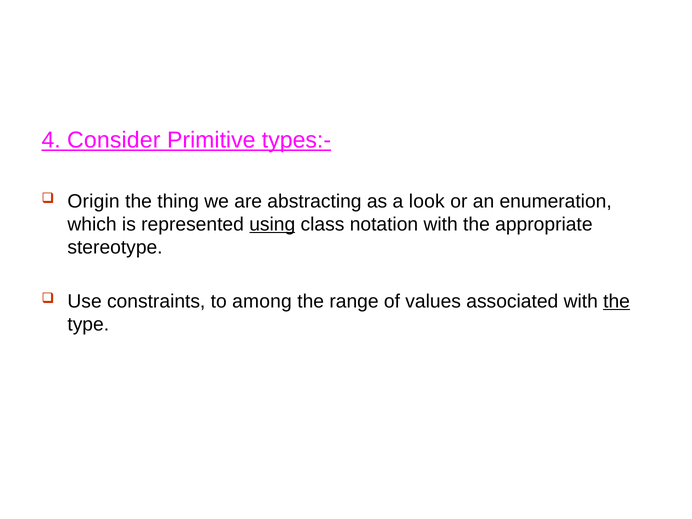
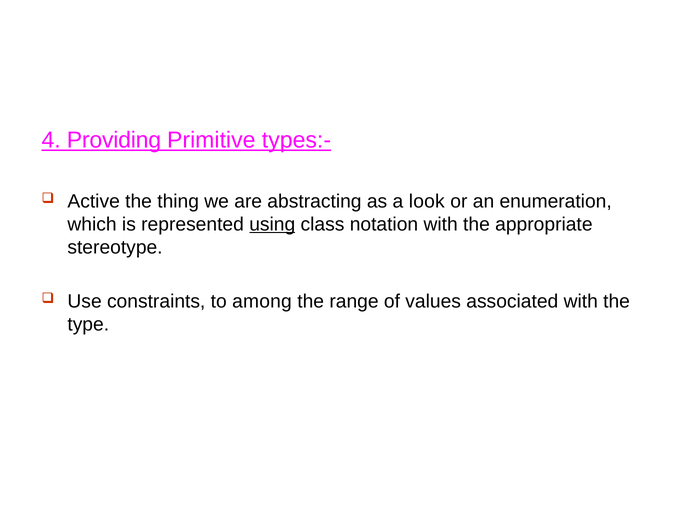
Consider: Consider -> Providing (114, 140)
Origin: Origin -> Active (94, 201)
the underline: present -> none (617, 301)
